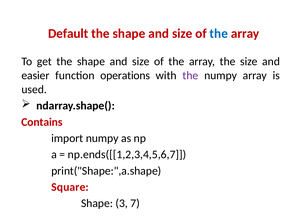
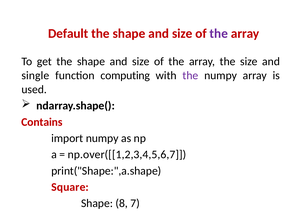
the colour: blue -> purple (219, 33)
easier: easier -> single (35, 75)
operations: operations -> computing (125, 75)
np.ends([[1,2,3,4,5,6,7: np.ends([[1,2,3,4,5,6,7 -> np.over([[1,2,3,4,5,6,7 (127, 154)
3: 3 -> 8 (122, 203)
